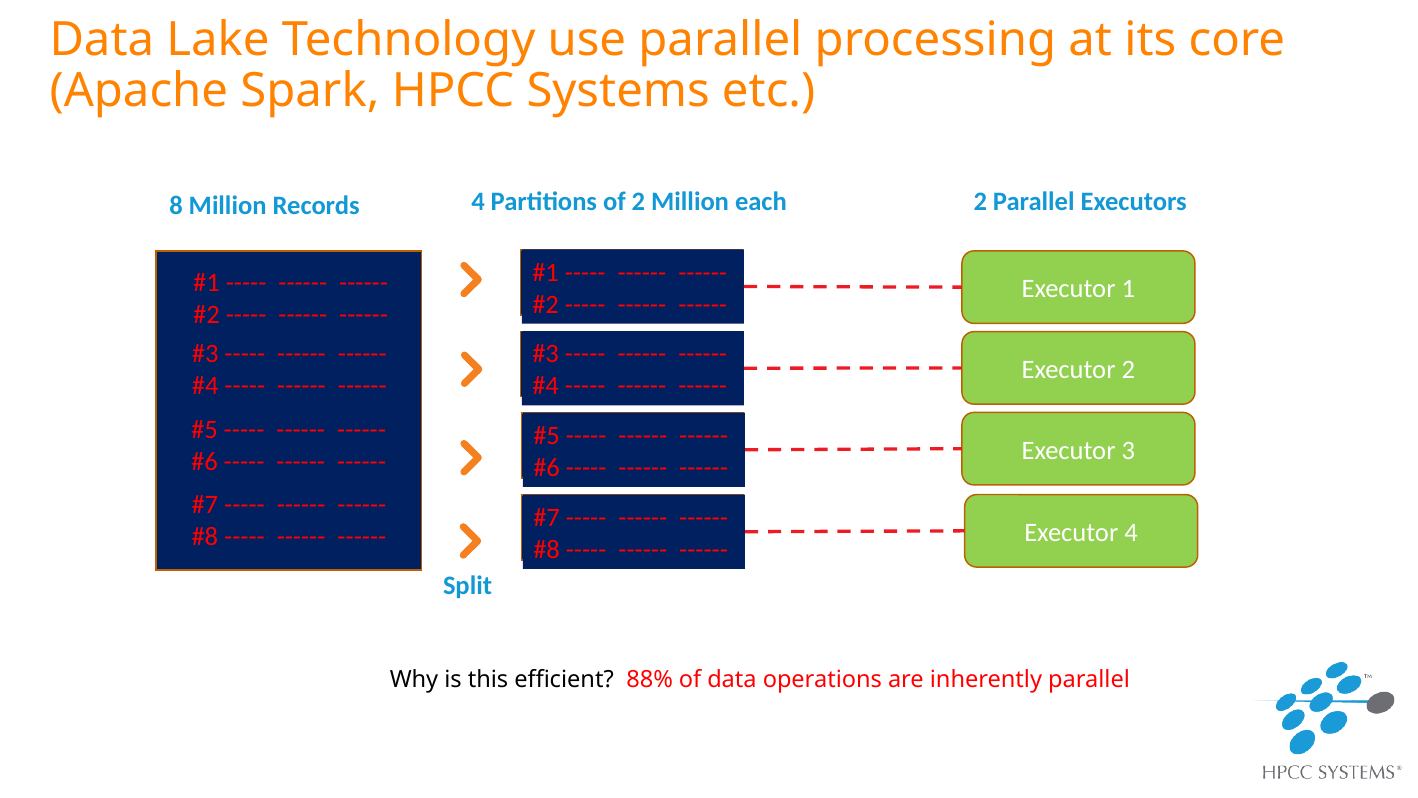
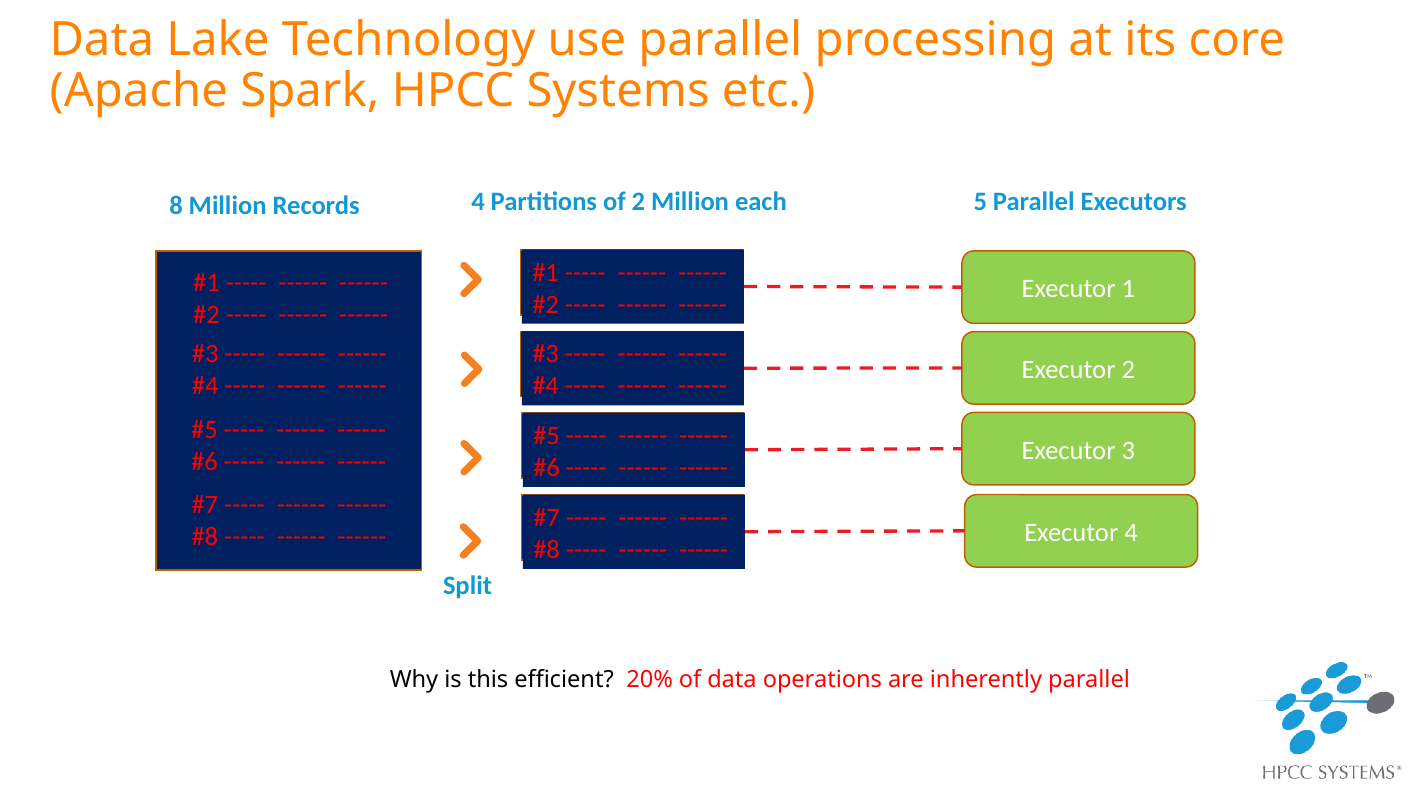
each 2: 2 -> 5 (980, 202)
88%: 88% -> 20% (650, 679)
